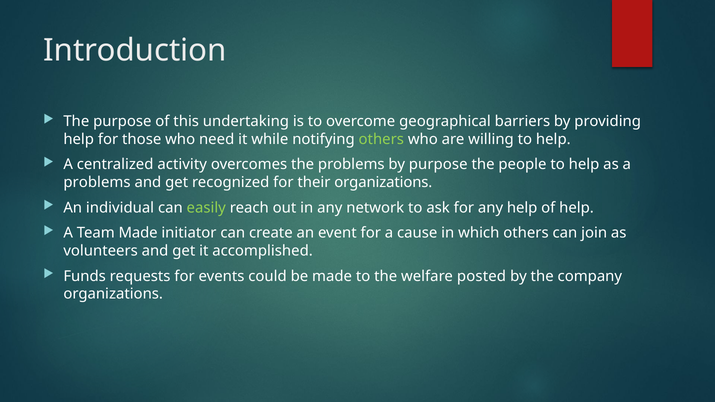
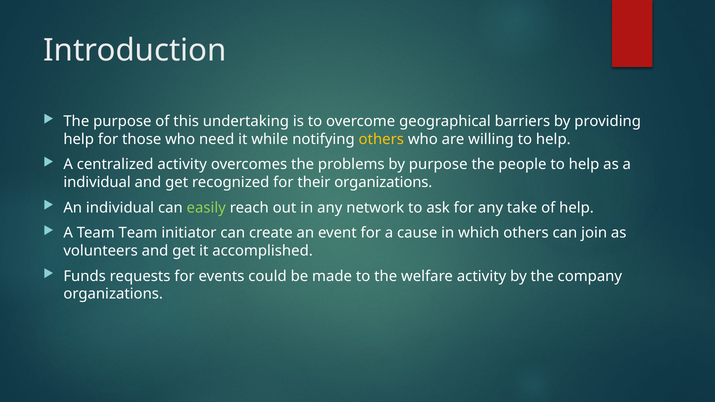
others colour: light green -> yellow (381, 139)
problems: problems -> individual (97, 182)
any help: help -> take (522, 208)
Team Made: Made -> Team (138, 233)
welfare posted: posted -> activity (482, 276)
